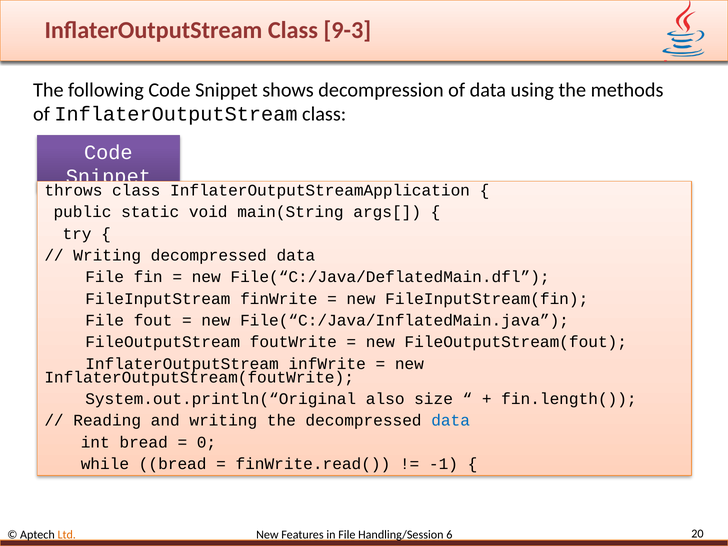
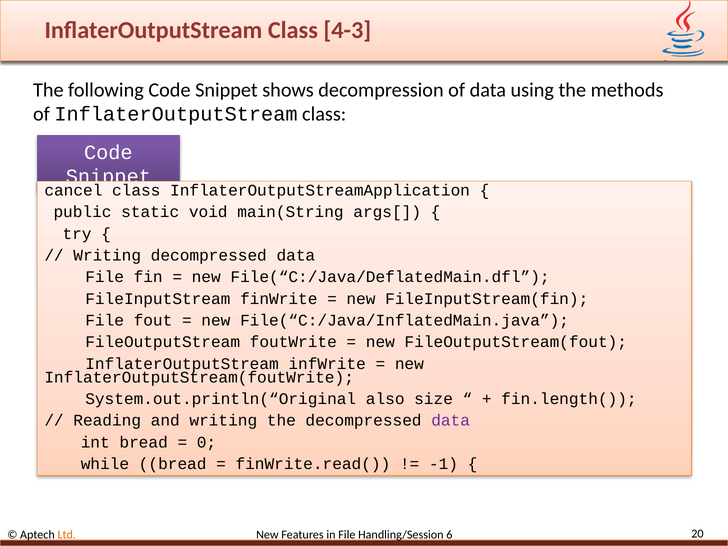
9-3: 9-3 -> 4-3 (347, 30)
throws: throws -> cancel (73, 190)
data colour: blue -> purple (451, 421)
